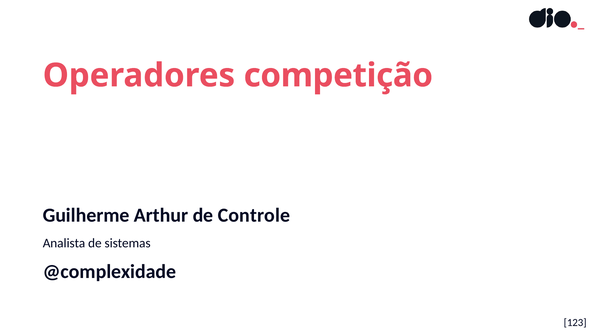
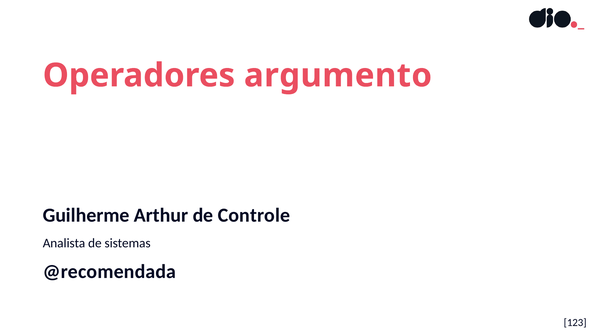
competição: competição -> argumento (338, 75)
@complexidade: @complexidade -> @recomendada (109, 271)
